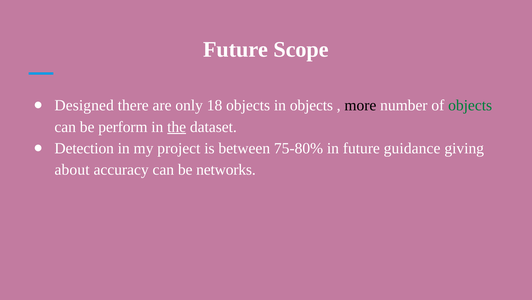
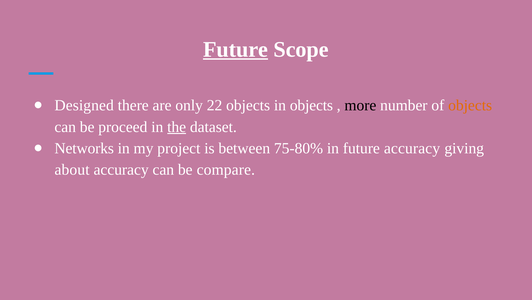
Future underline: none -> present (236, 49)
18: 18 -> 22 (215, 105)
objects colour: green -> orange (470, 105)
perform: perform -> proceed (123, 127)
Detection: Detection -> Networks (84, 148)
future guidance: guidance -> accuracy (412, 148)
networks: networks -> compare (226, 169)
